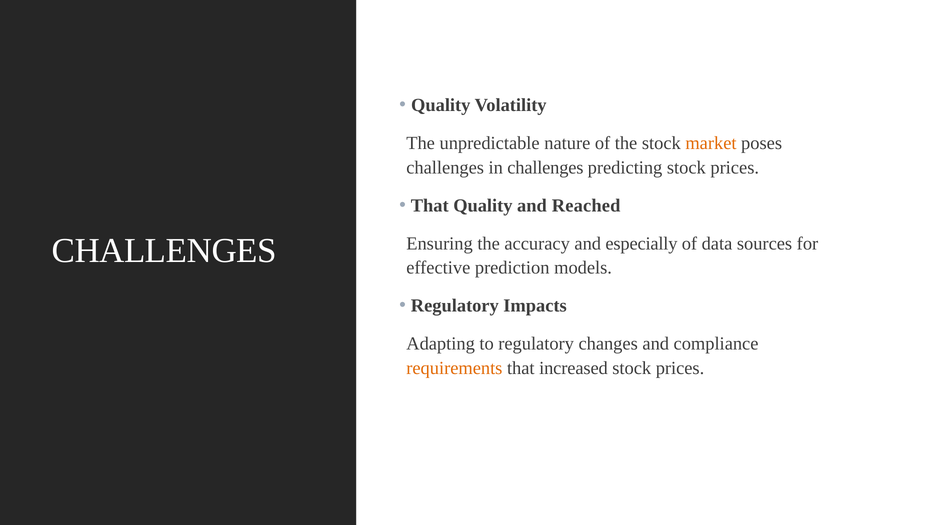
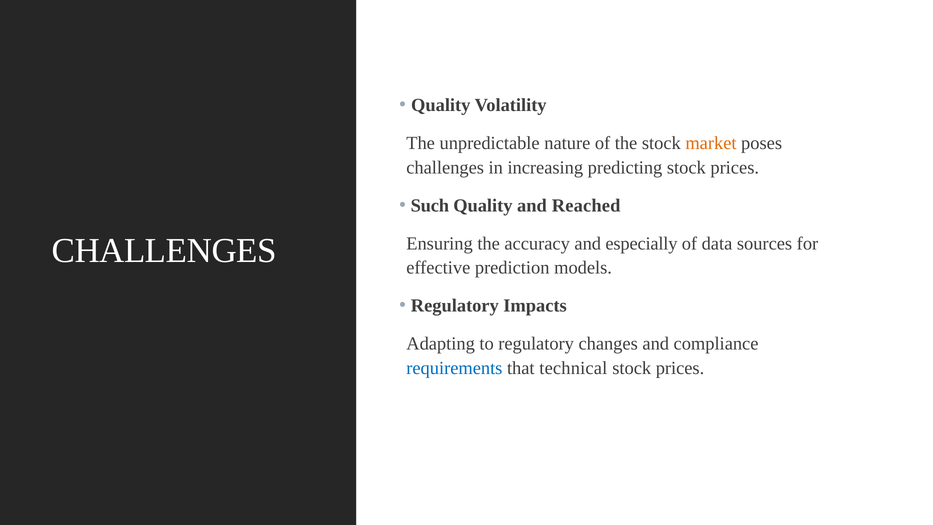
in challenges: challenges -> increasing (545, 168)
That: That -> Such (430, 205)
requirements colour: orange -> blue (454, 368)
increased: increased -> technical (573, 368)
